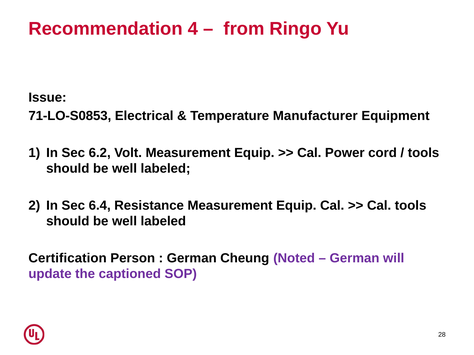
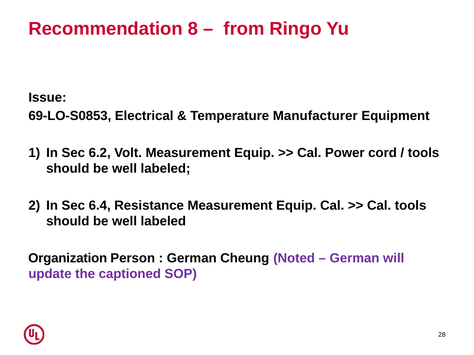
4: 4 -> 8 (193, 29)
71-LO-S0853: 71-LO-S0853 -> 69-LO-S0853 (70, 116)
Certification: Certification -> Organization (68, 259)
